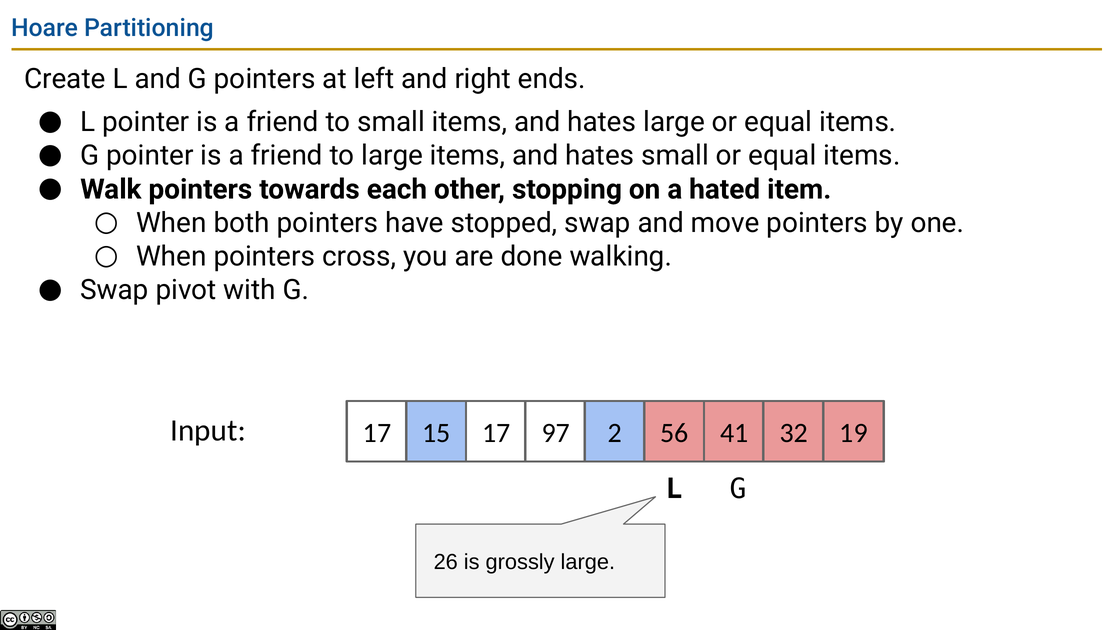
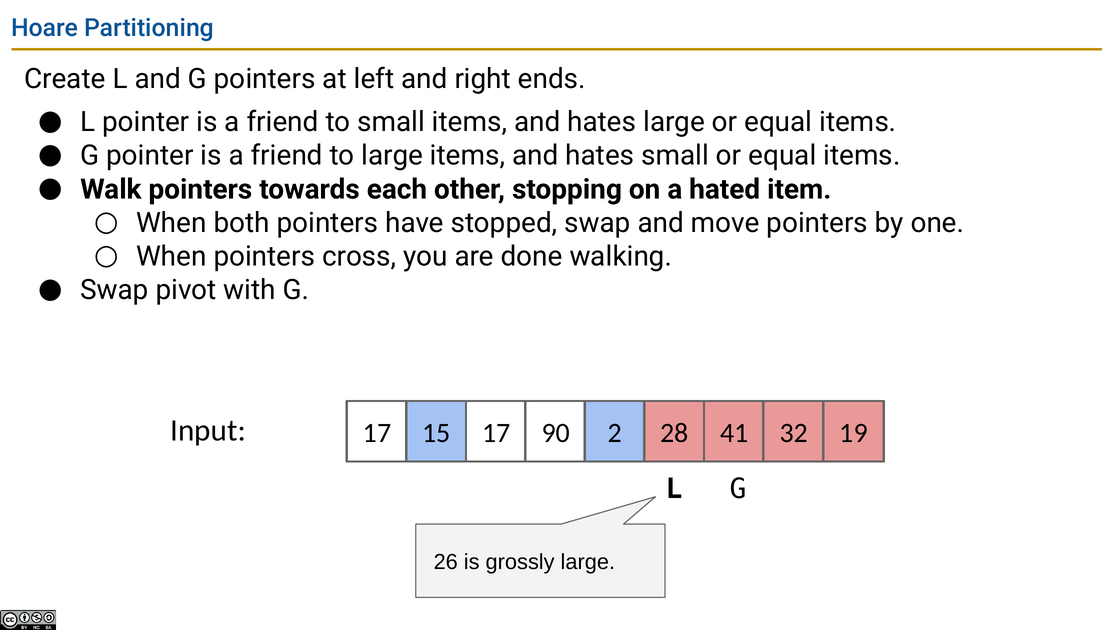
97: 97 -> 90 (556, 433)
56: 56 -> 28 (674, 433)
